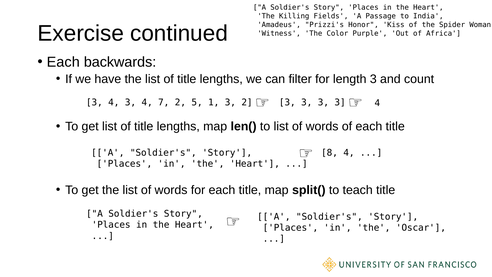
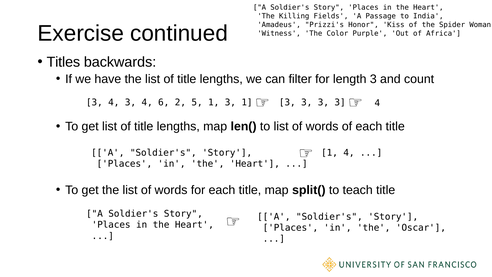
Each: Each -> Titles (63, 62)
7: 7 -> 6 (164, 102)
3 2: 2 -> 1 (247, 102)
8: 8 -> 1 (330, 153)
